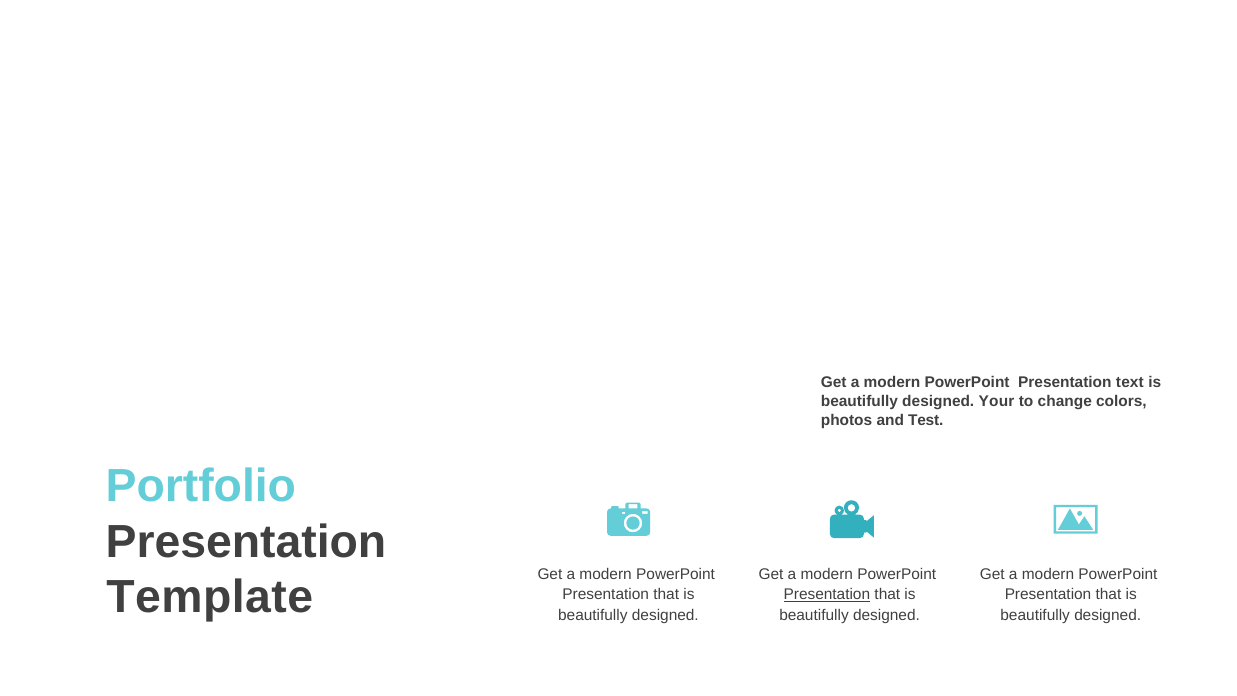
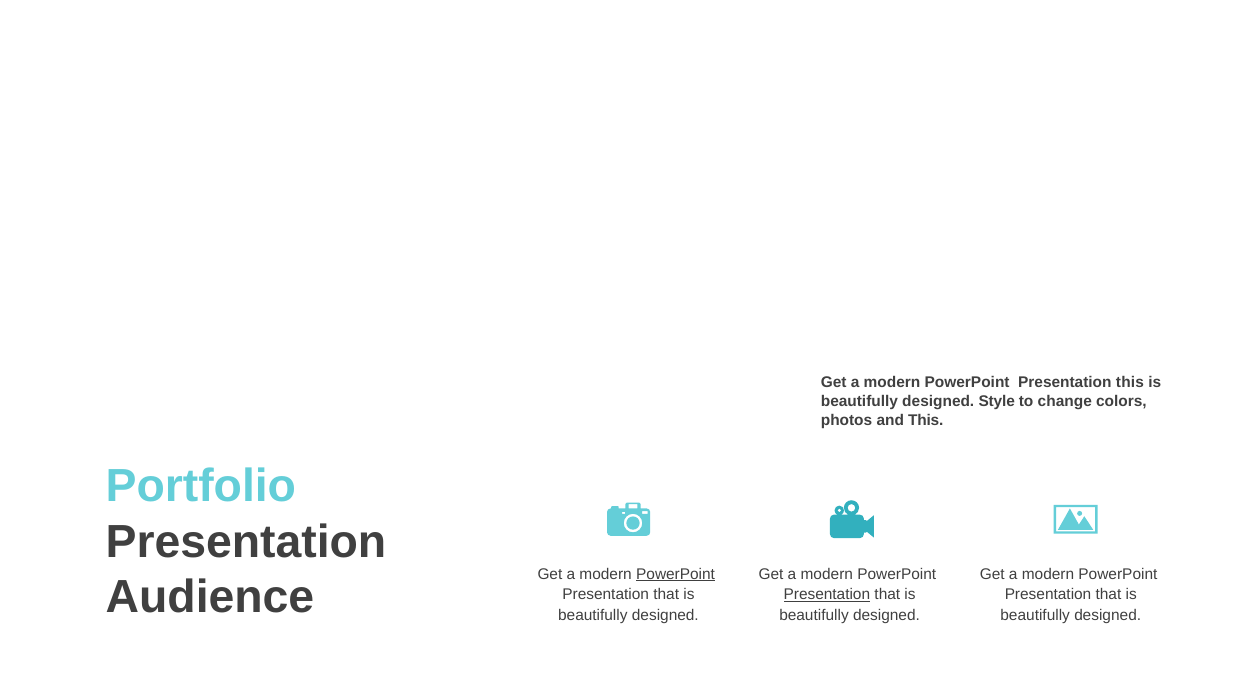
Presentation text: text -> this (1130, 383)
Your: Your -> Style (997, 401)
and Test: Test -> This (926, 420)
PowerPoint underline: none -> present (676, 574)
Template: Template -> Audience (210, 597)
